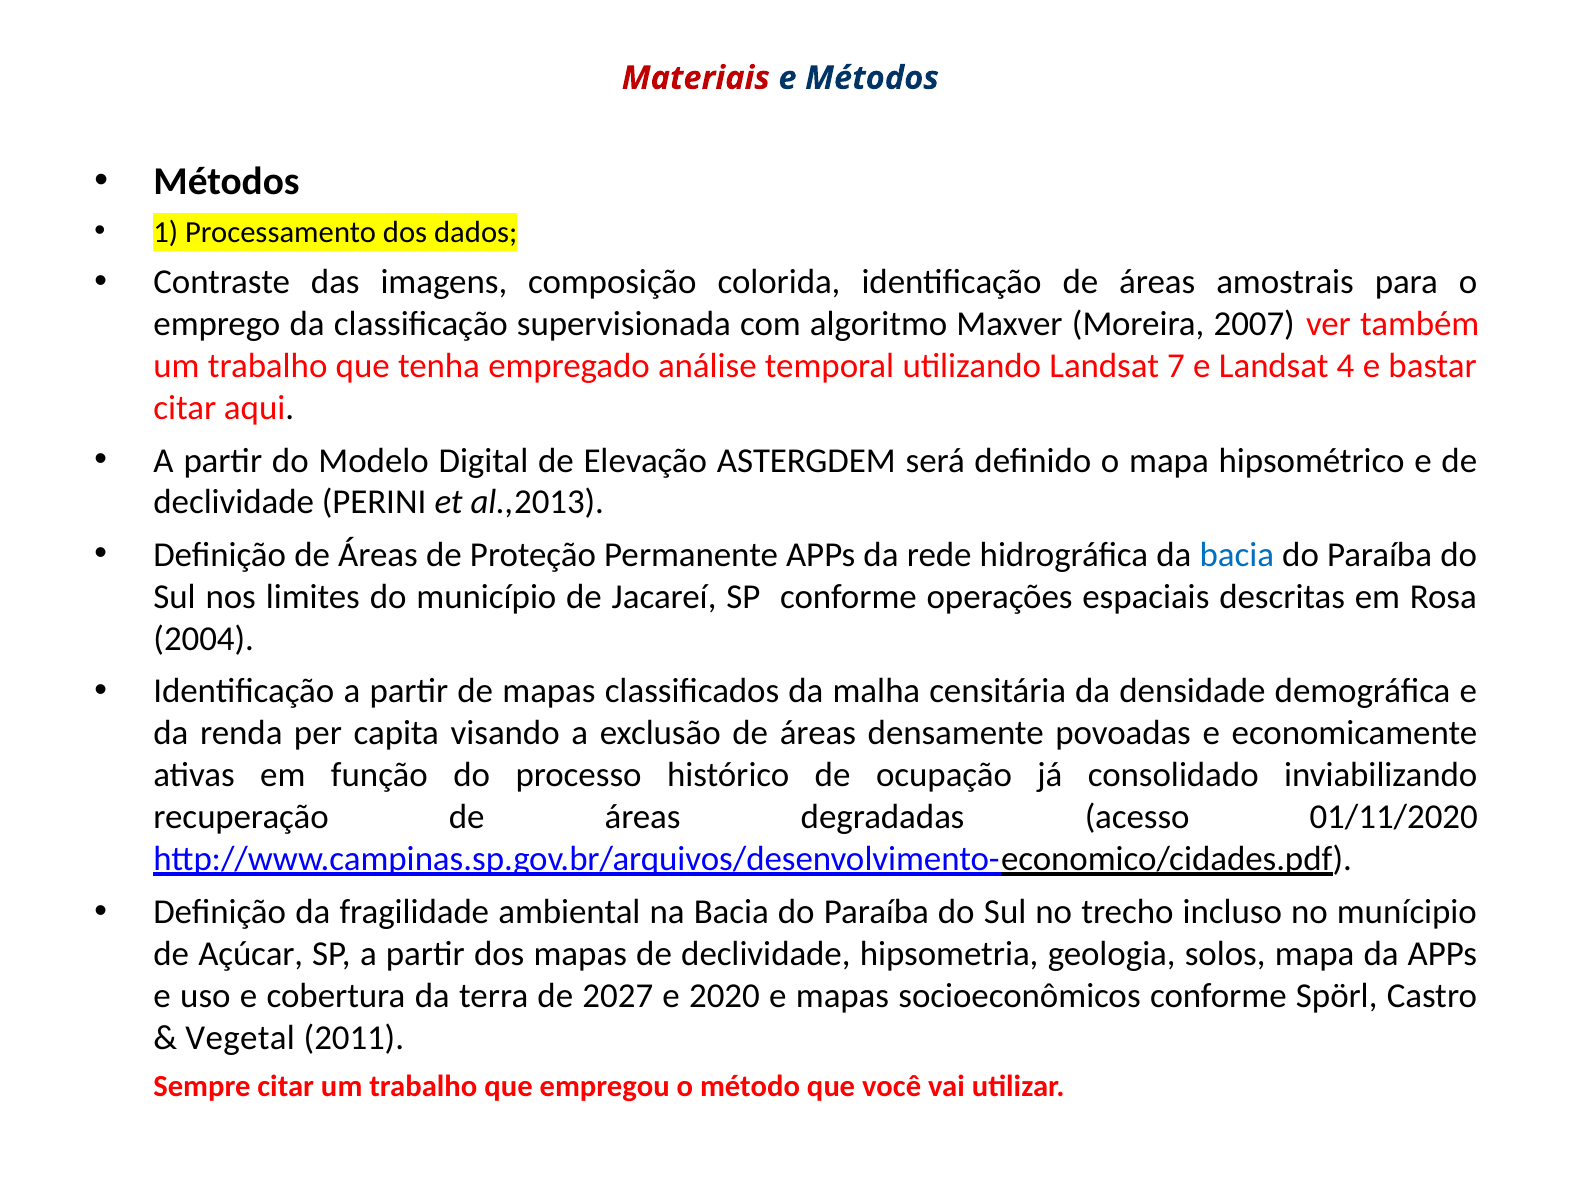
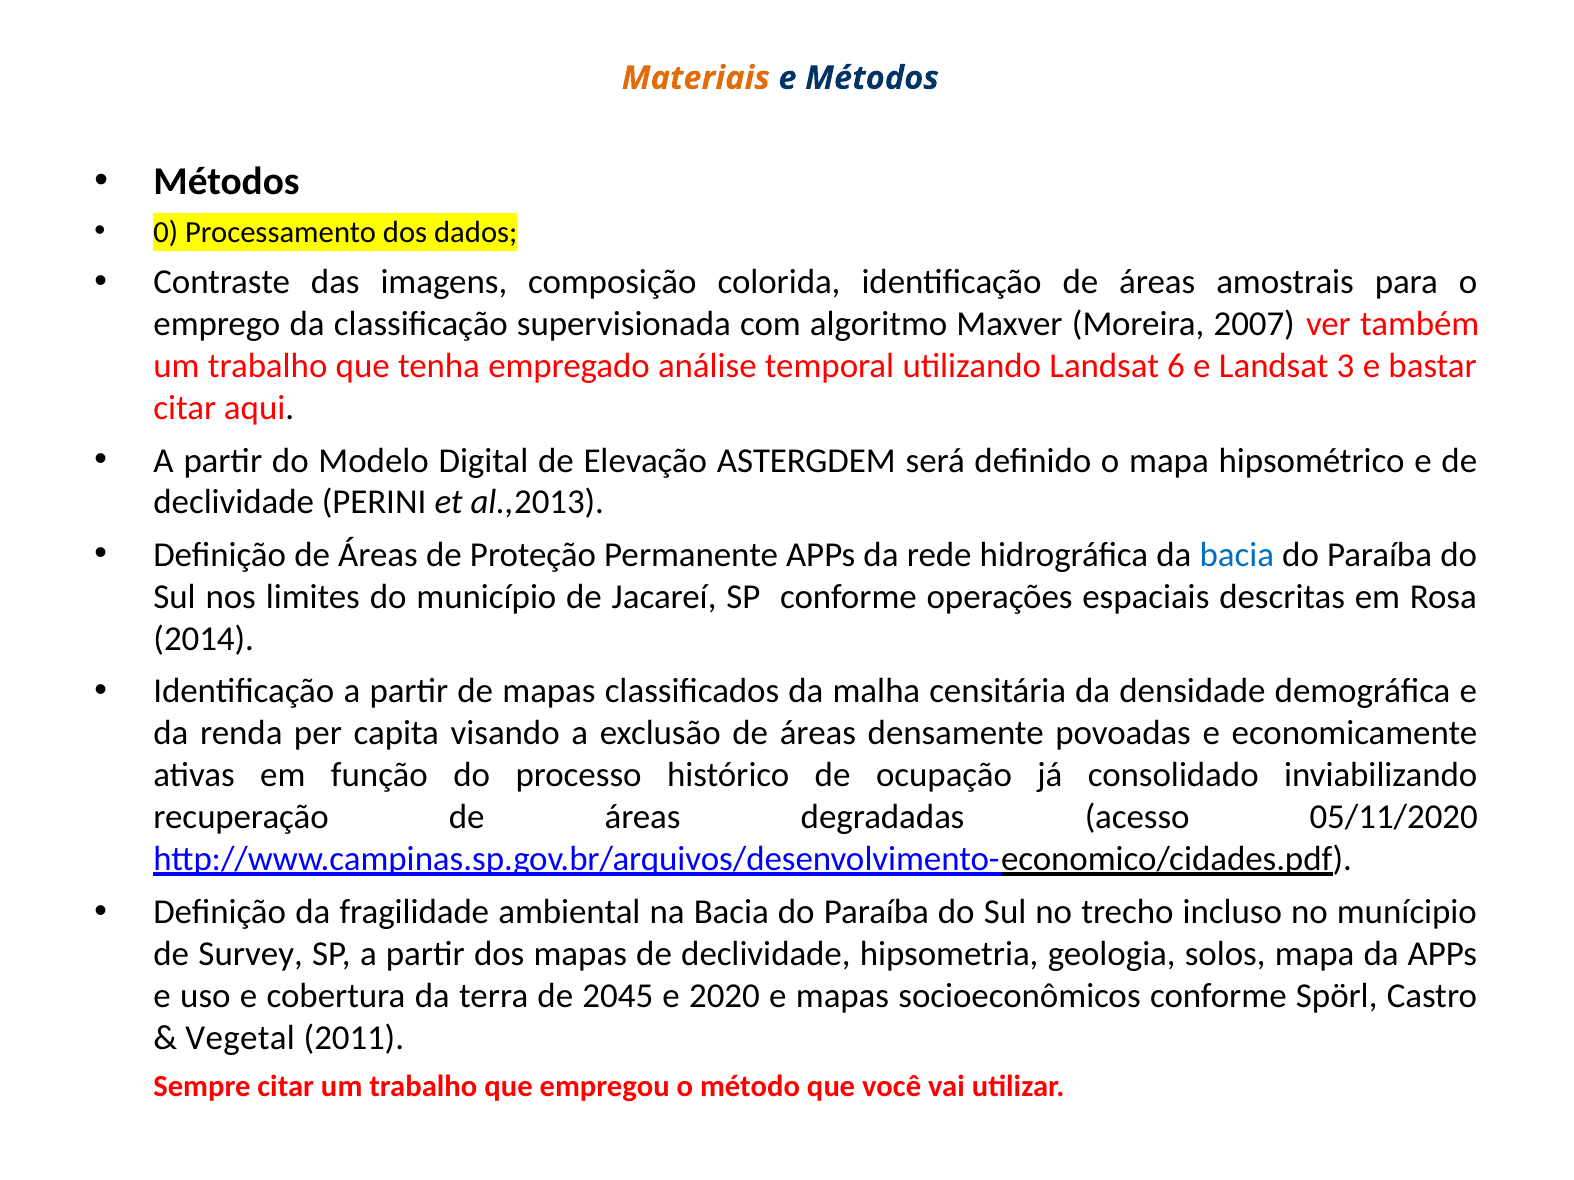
Materiais colour: red -> orange (696, 78)
1: 1 -> 0 (166, 232)
7: 7 -> 6 (1176, 366)
4: 4 -> 3 (1346, 366)
2004: 2004 -> 2014 (204, 639)
01/11/2020: 01/11/2020 -> 05/11/2020 (1394, 817)
Açúcar: Açúcar -> Survey (251, 954)
2027: 2027 -> 2045 (618, 996)
